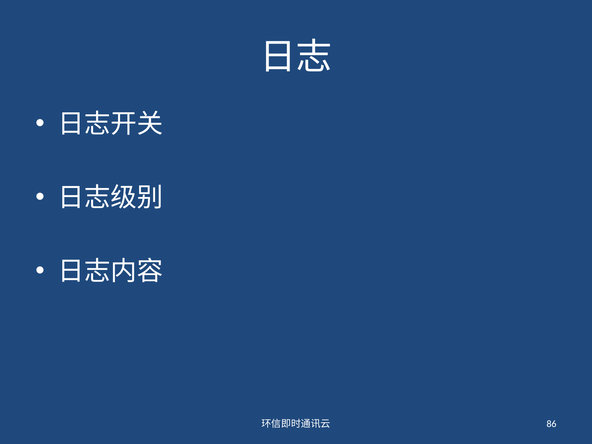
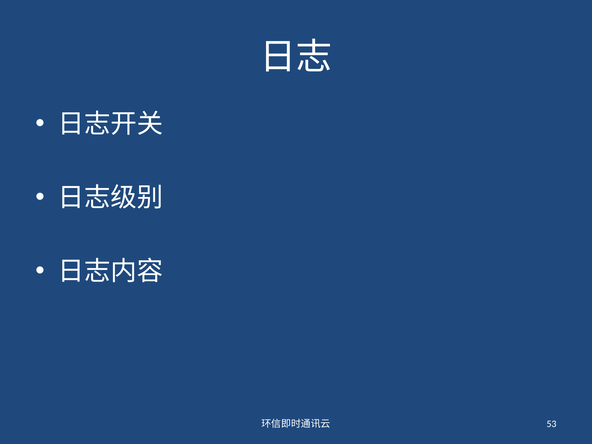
86: 86 -> 53 (551, 424)
